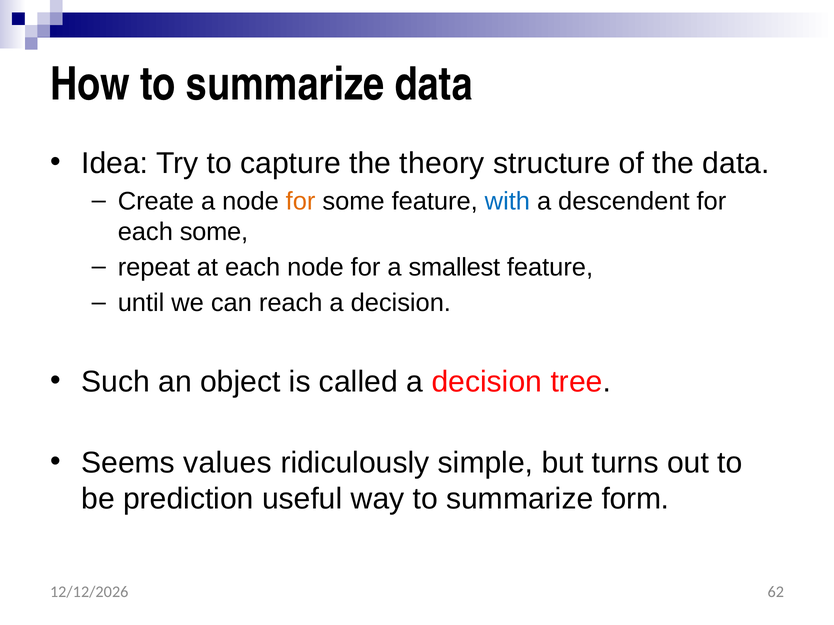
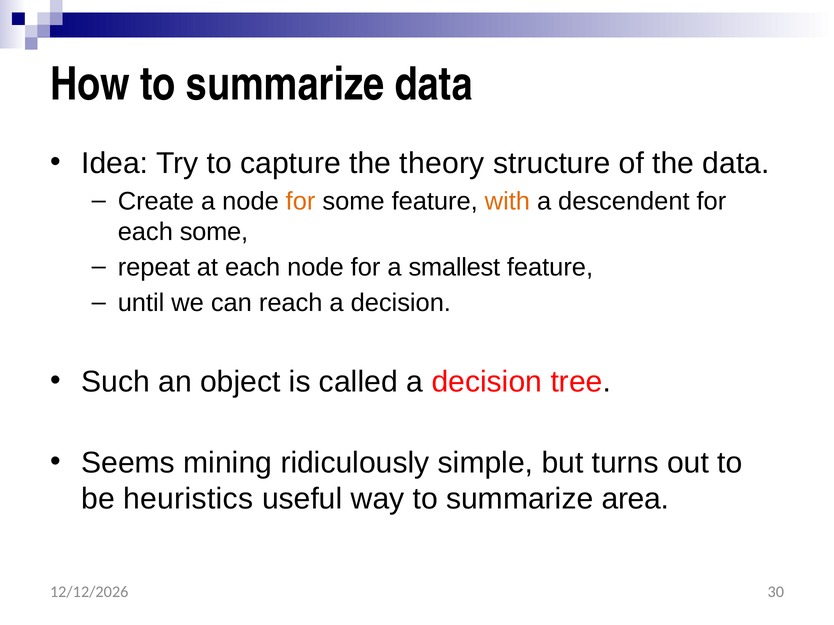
with colour: blue -> orange (507, 201)
values: values -> mining (228, 463)
prediction: prediction -> heuristics (188, 499)
form: form -> area (636, 499)
62: 62 -> 30 (776, 592)
